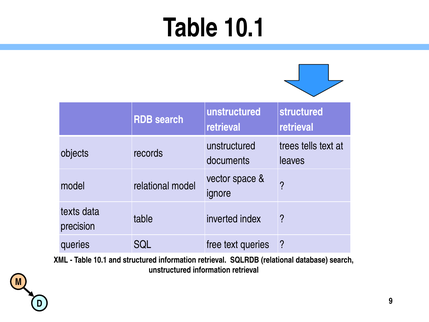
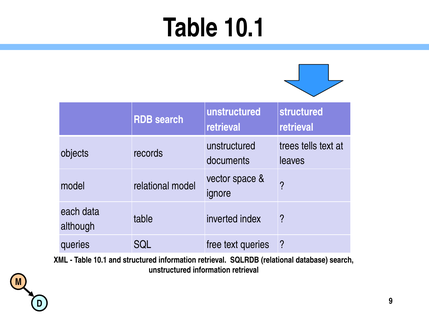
texts: texts -> each (70, 211)
precision: precision -> although (78, 226)
